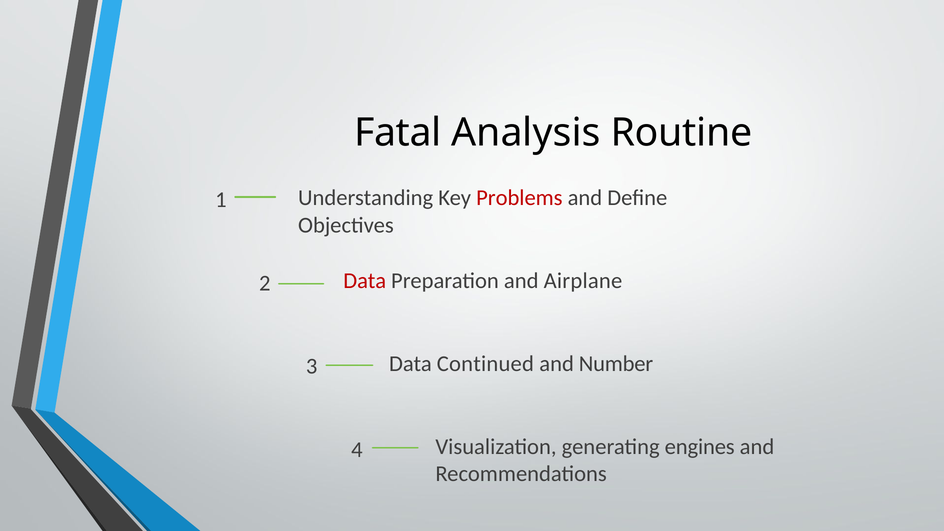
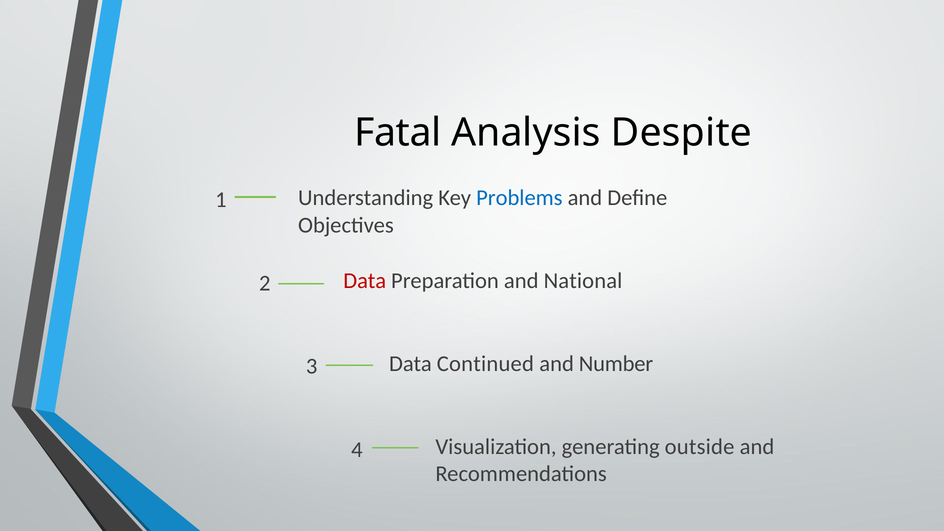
Routine: Routine -> Despite (681, 133)
Problems colour: red -> blue (519, 198)
Airplane: Airplane -> National (583, 281)
engines: engines -> outside (700, 447)
